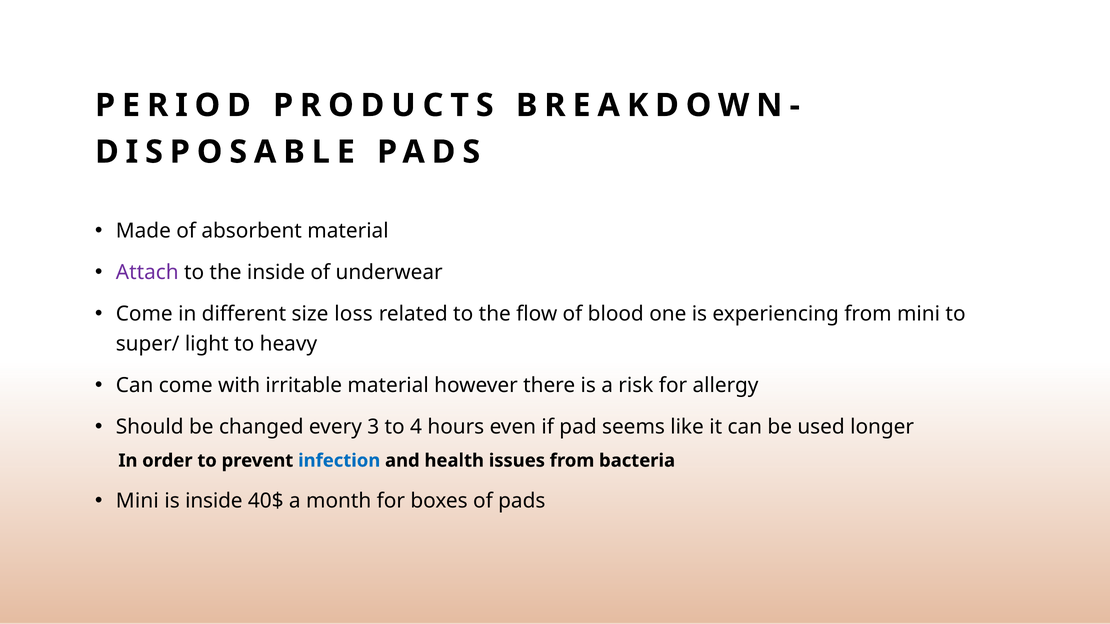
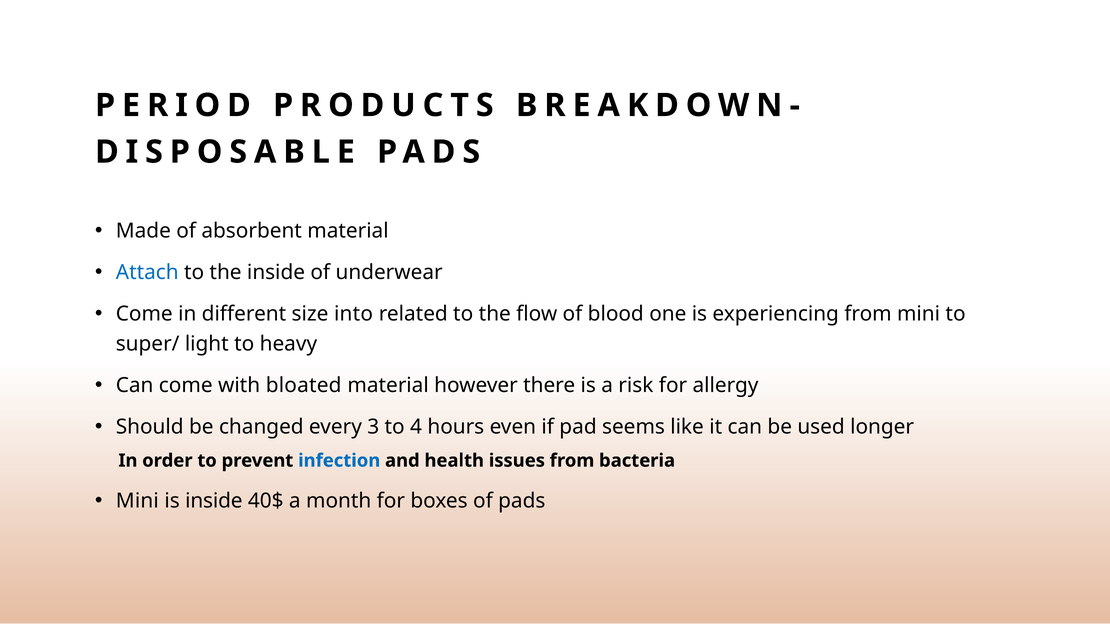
Attach colour: purple -> blue (147, 273)
loss: loss -> into (354, 314)
irritable: irritable -> bloated (304, 386)
